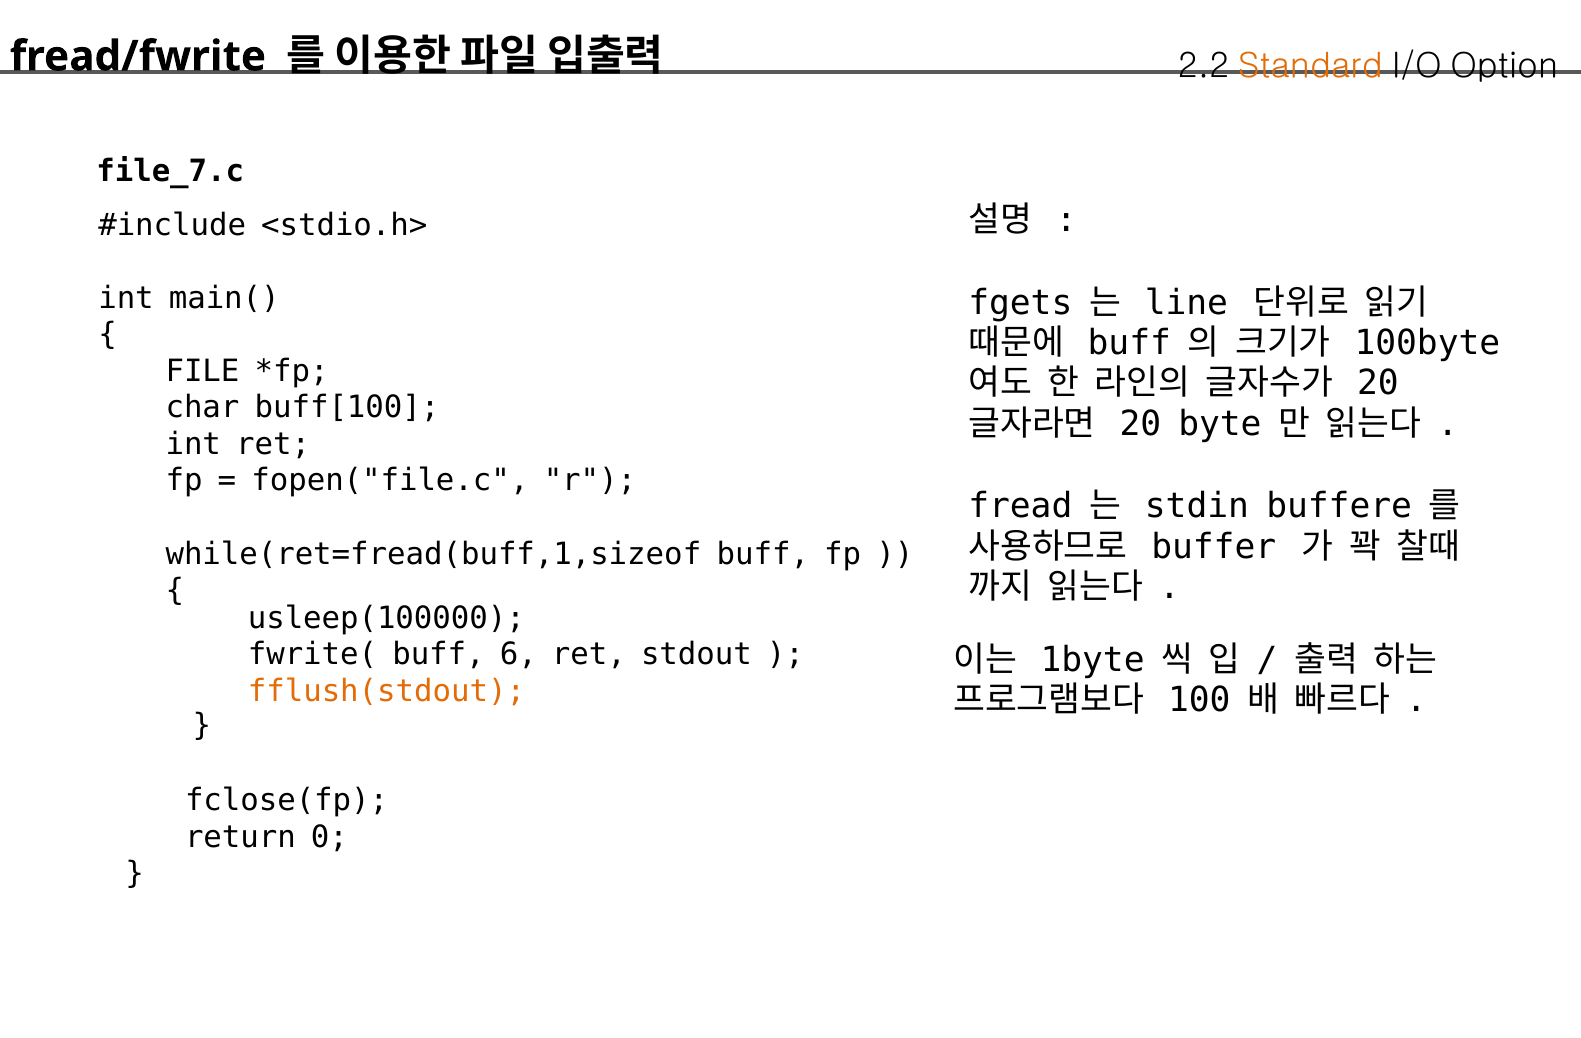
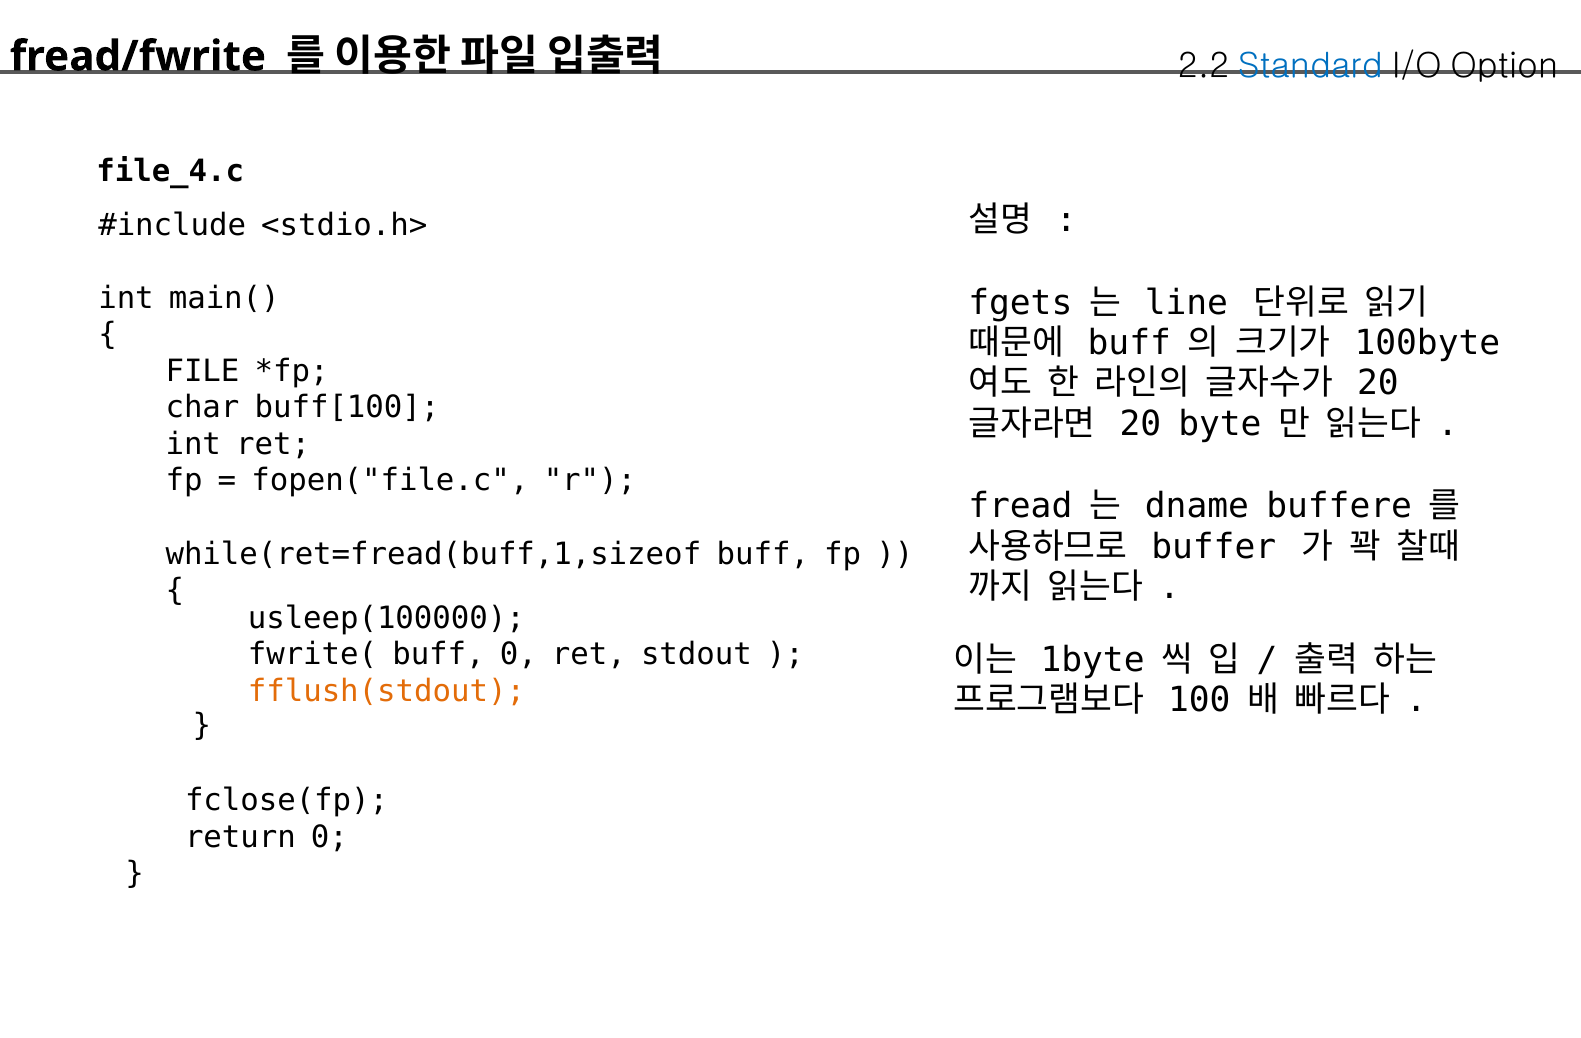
Standard colour: orange -> blue (1310, 66)
file_7.c: file_7.c -> file_4.c (170, 171)
stdin: stdin -> dname (1197, 507)
buff 6: 6 -> 0 (518, 655)
